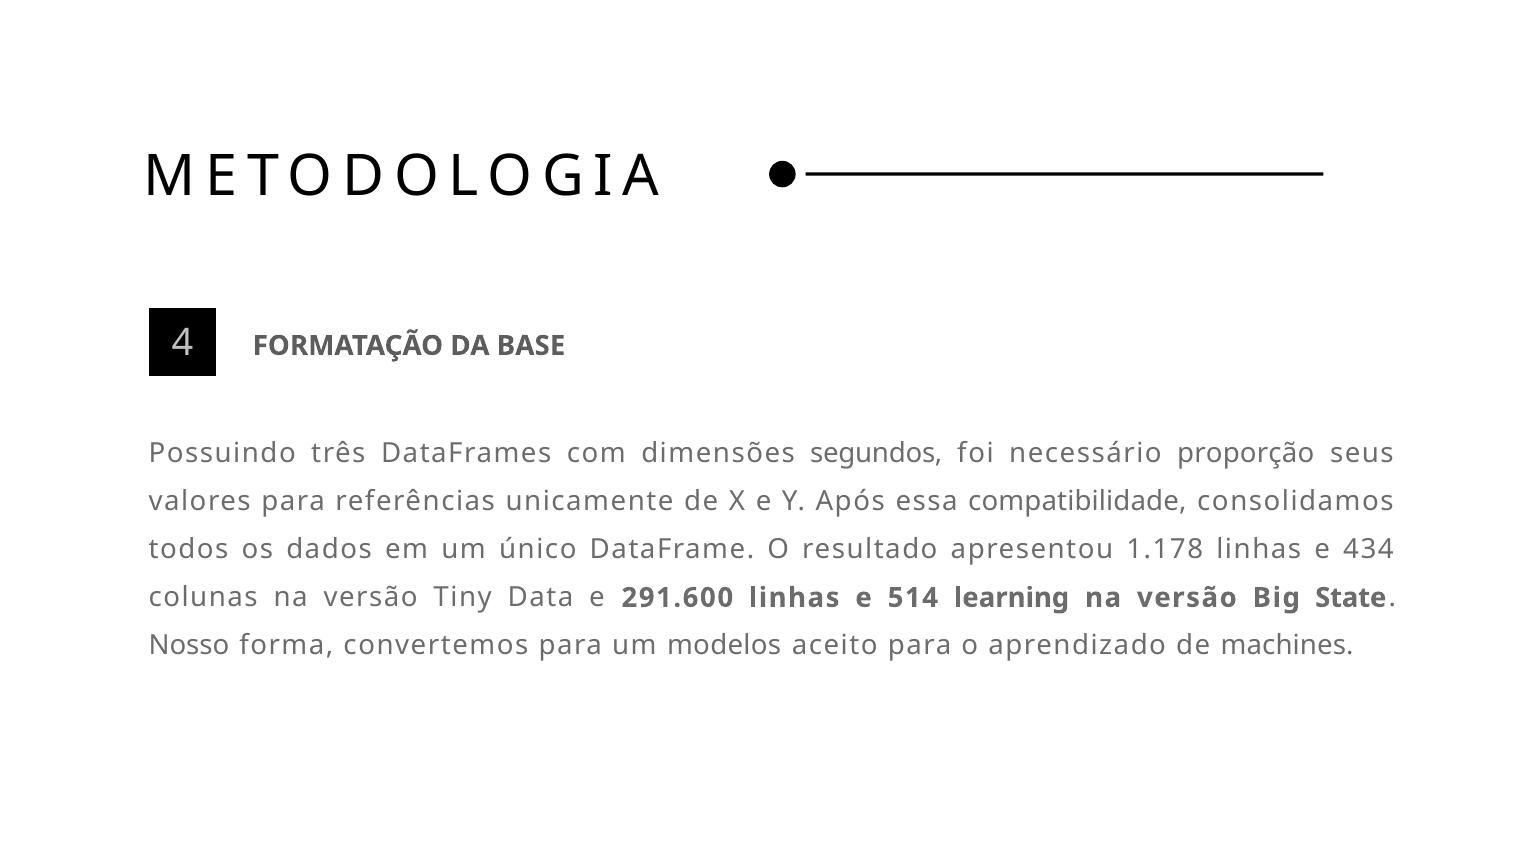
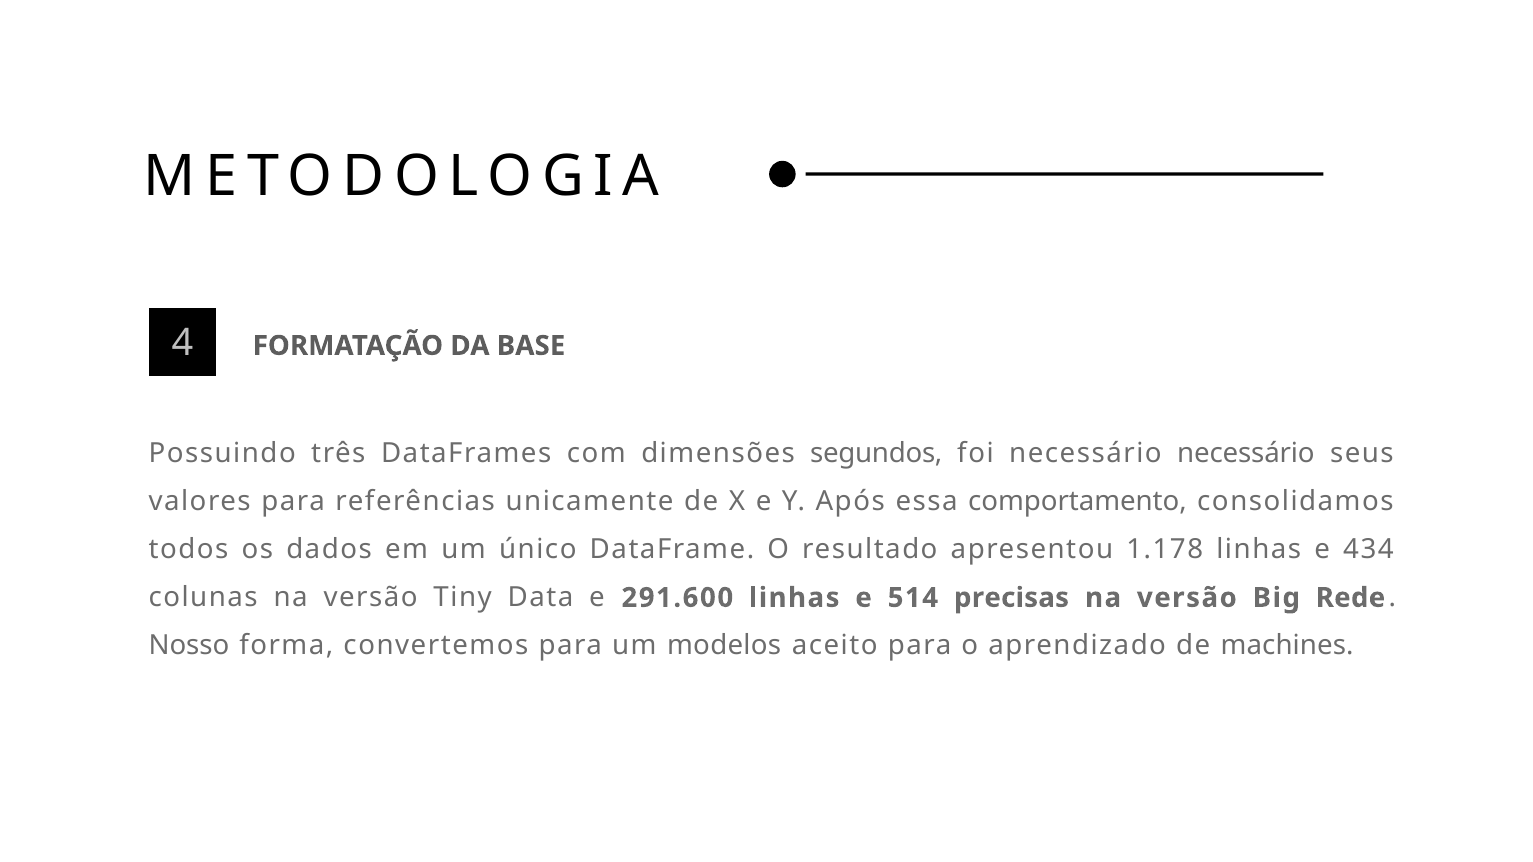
necessário proporção: proporção -> necessário (1246, 453)
compatibilidade: compatibilidade -> comportamento (1077, 502)
learning: learning -> precisas (1011, 598)
State: State -> Rede (1350, 598)
